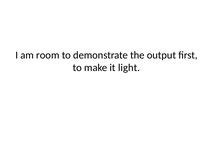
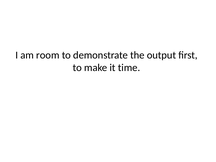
light: light -> time (129, 68)
